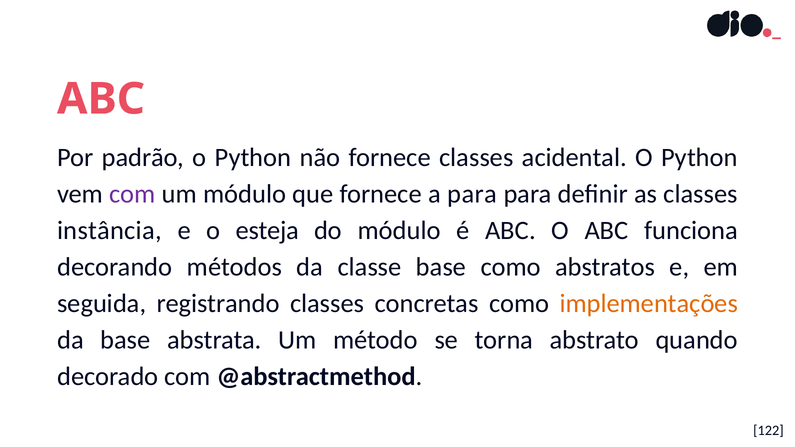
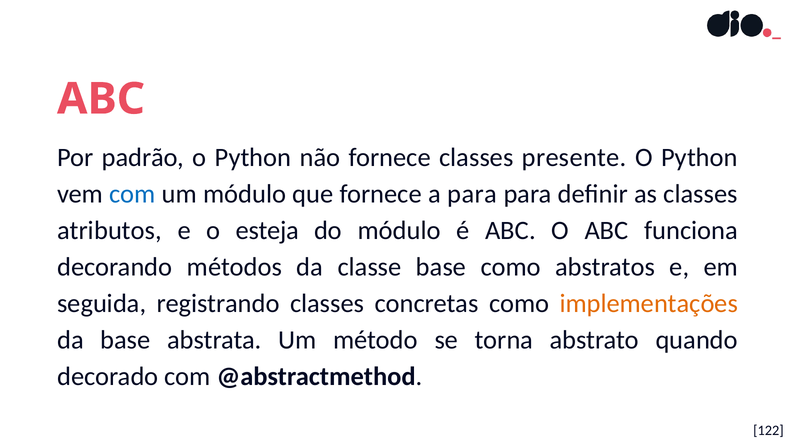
acidental: acidental -> presente (574, 157)
com colour: purple -> blue (132, 194)
instância: instância -> atributos (109, 230)
